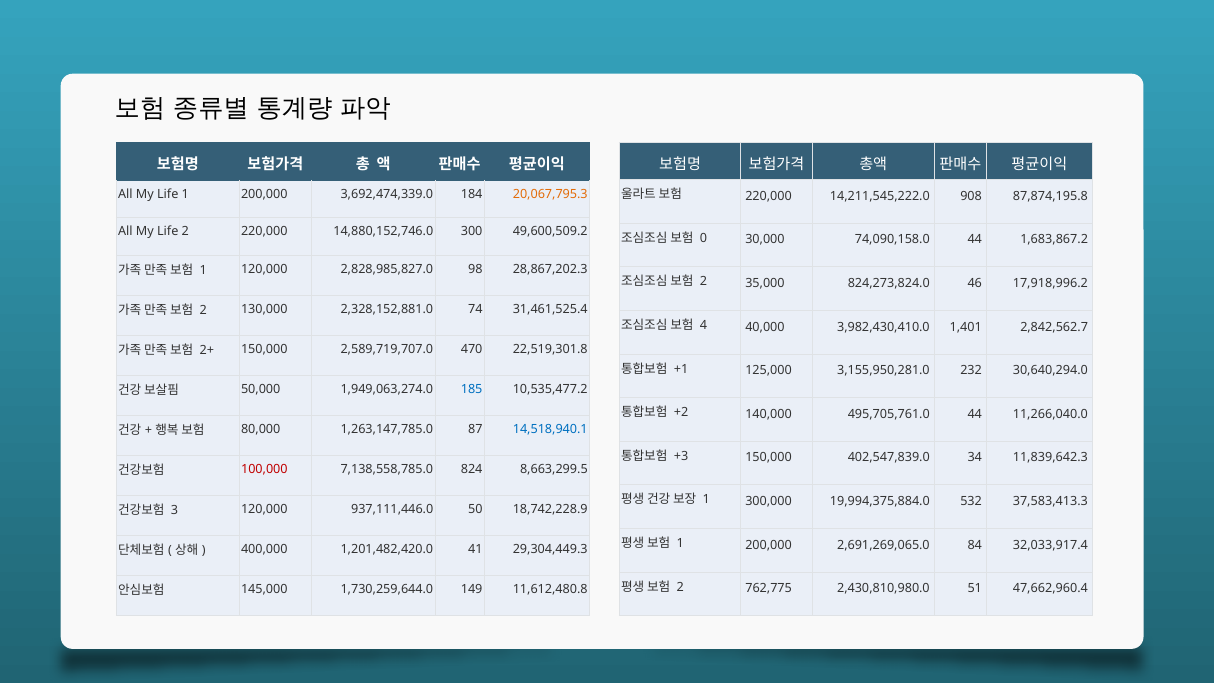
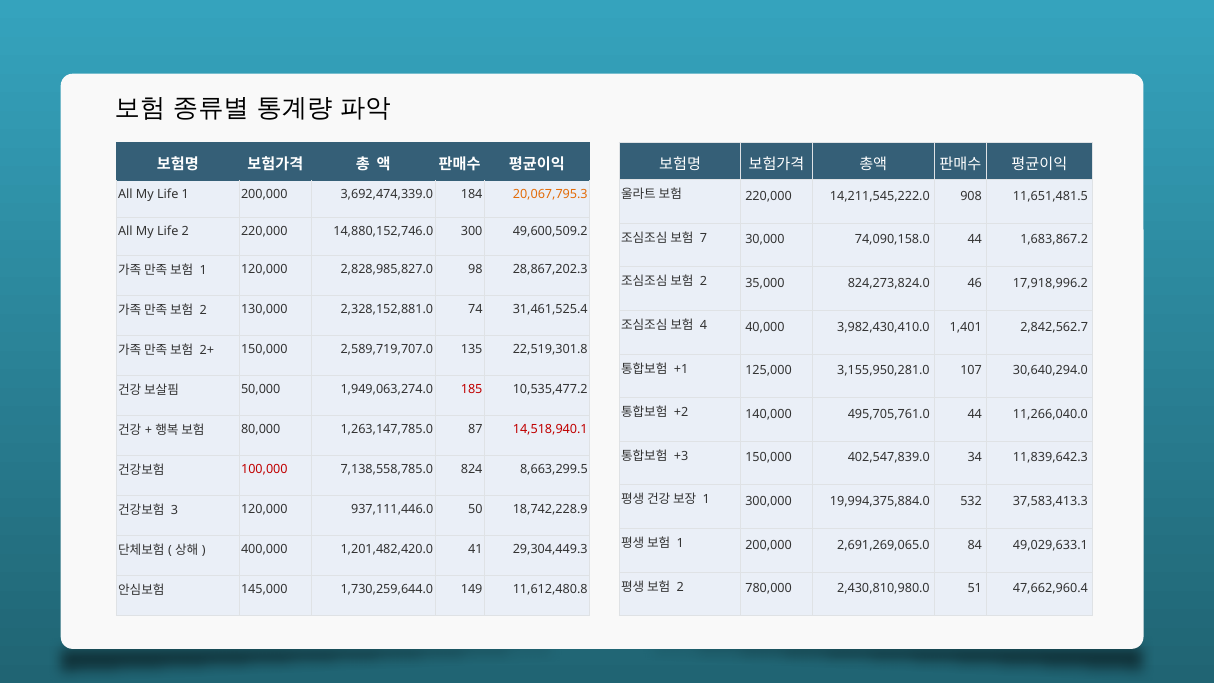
87,874,195.8: 87,874,195.8 -> 11,651,481.5 (1050, 196)
0: 0 -> 7 (703, 238)
470: 470 -> 135 (472, 349)
232: 232 -> 107 (971, 370)
185 colour: blue -> red (472, 389)
14,518,940.1 colour: blue -> red (550, 429)
32,033,917.4: 32,033,917.4 -> 49,029,633.1 (1050, 545)
762,775: 762,775 -> 780,000 (769, 588)
